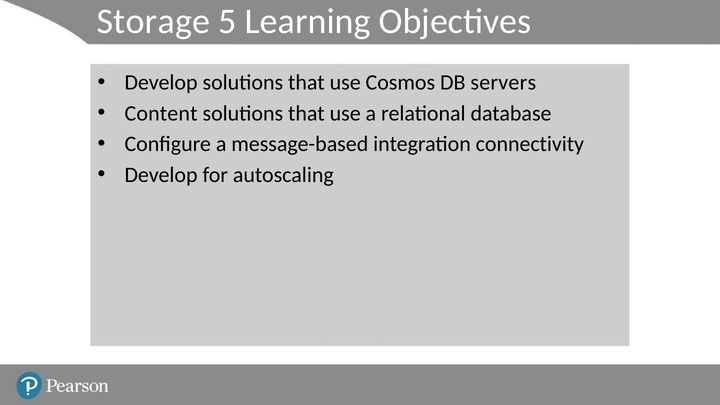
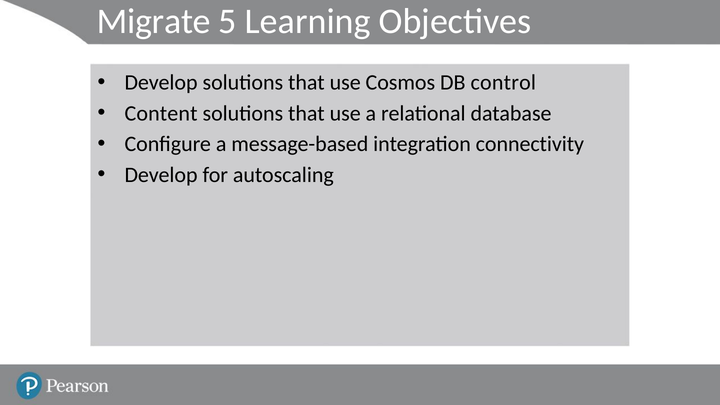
Storage: Storage -> Migrate (154, 21)
servers: servers -> control (503, 82)
